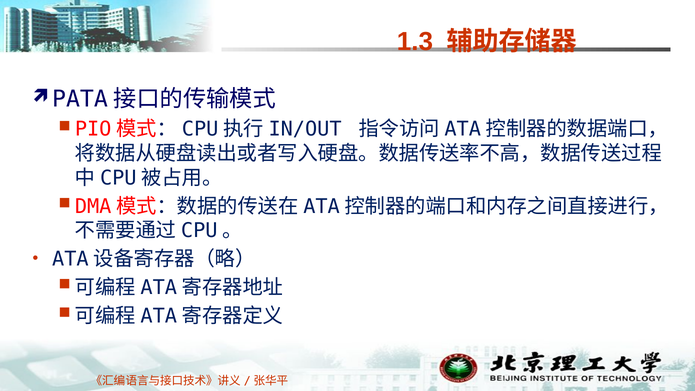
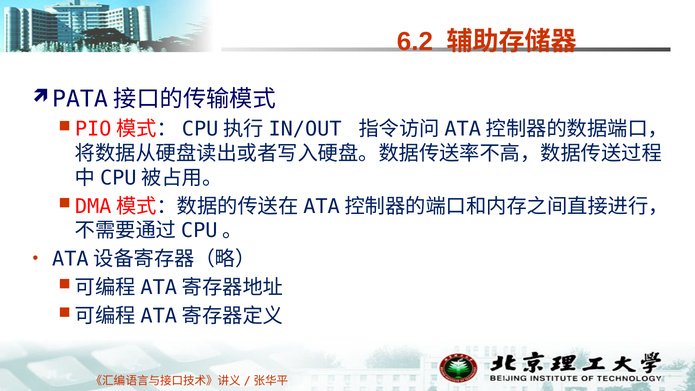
1.3: 1.3 -> 6.2 (415, 42)
